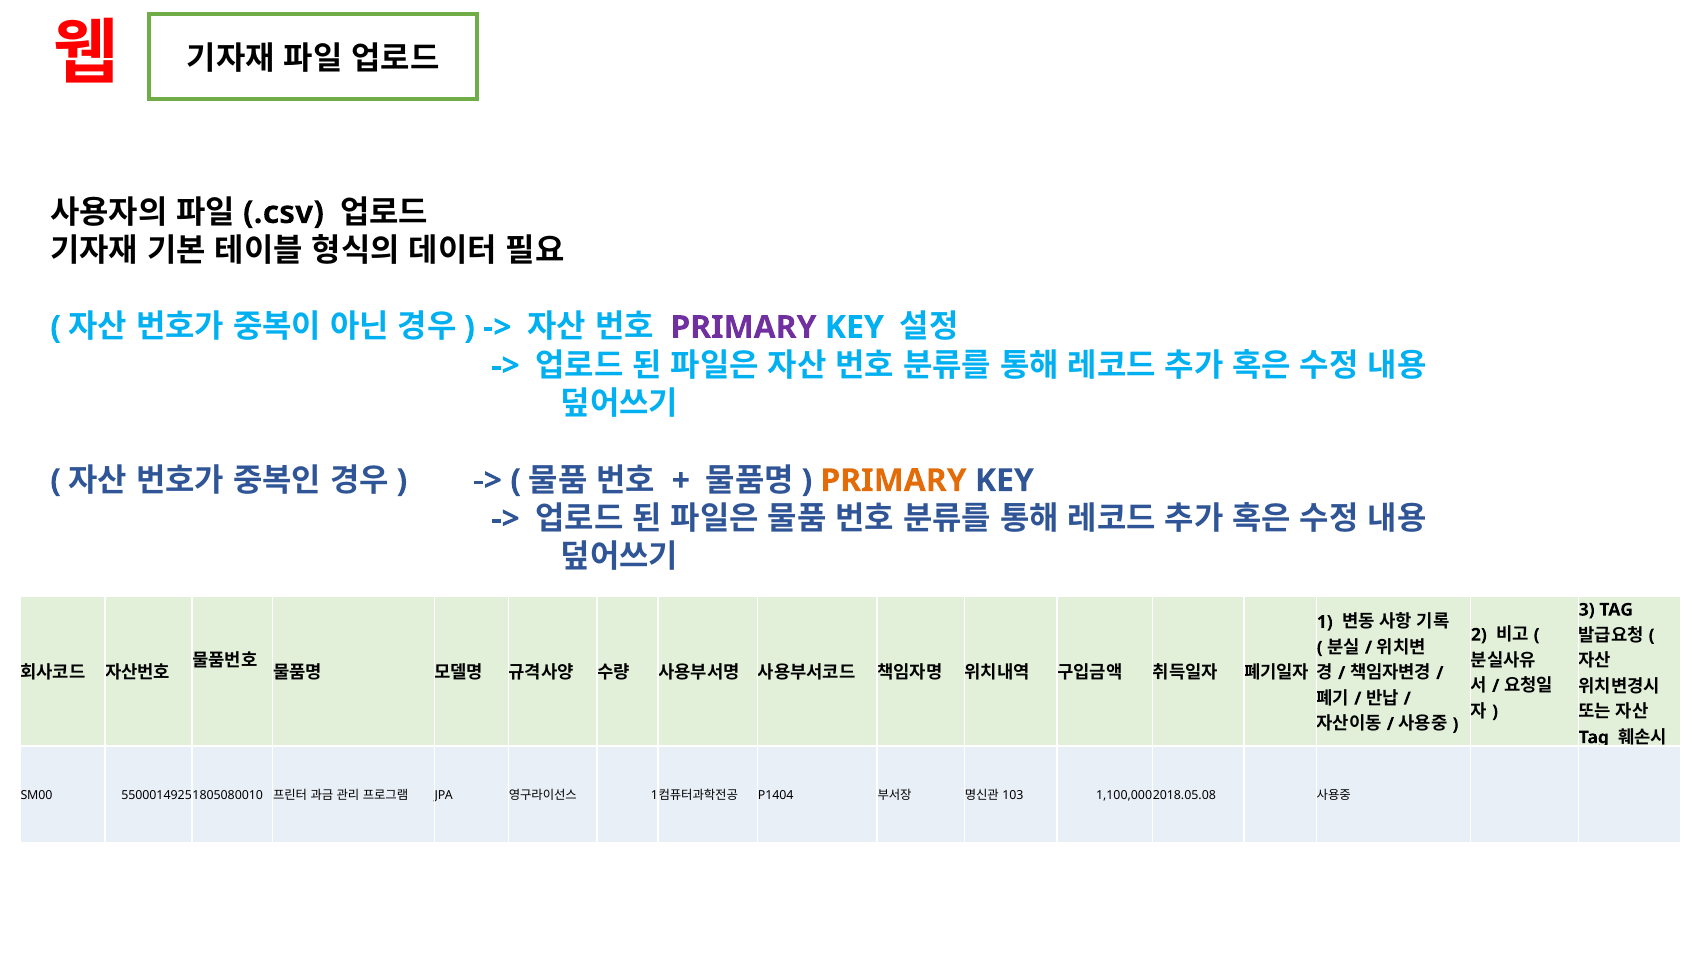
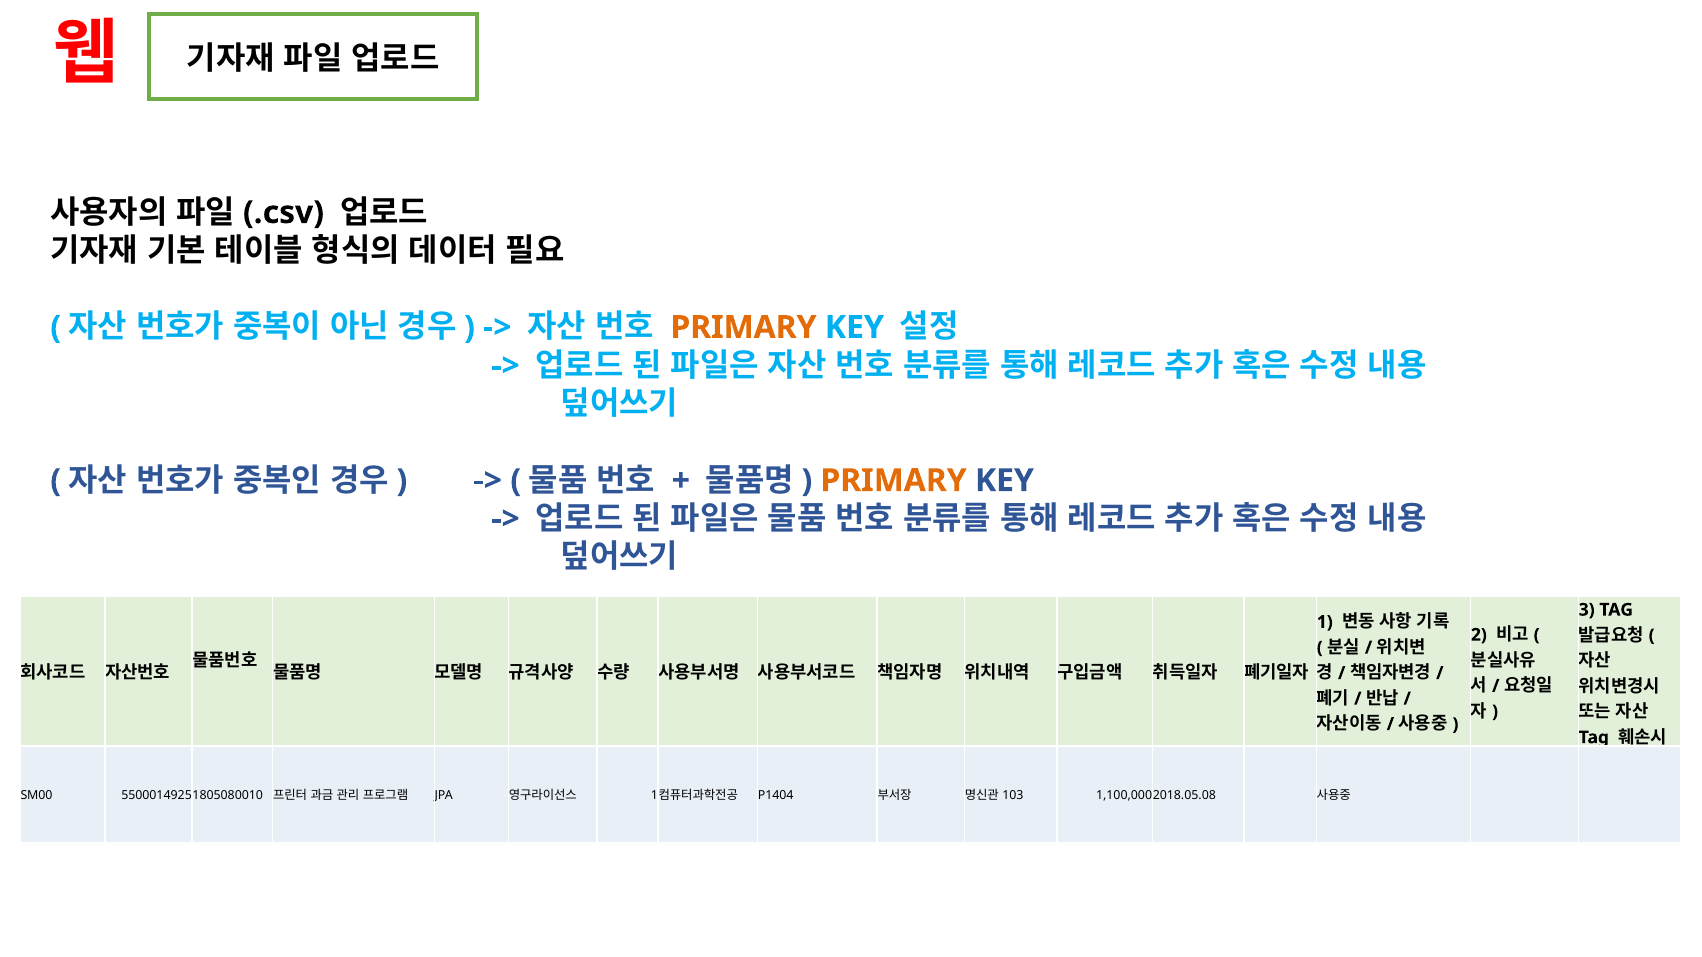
PRIMARY colour: purple -> orange (744, 328)
